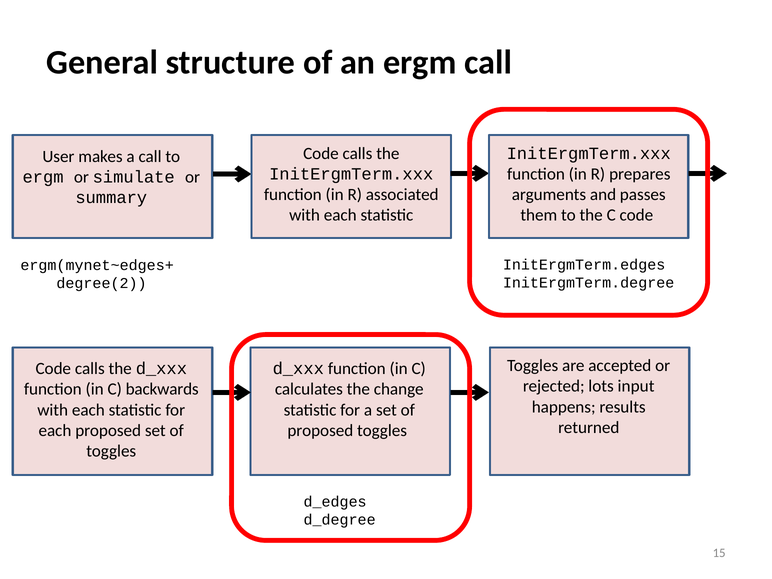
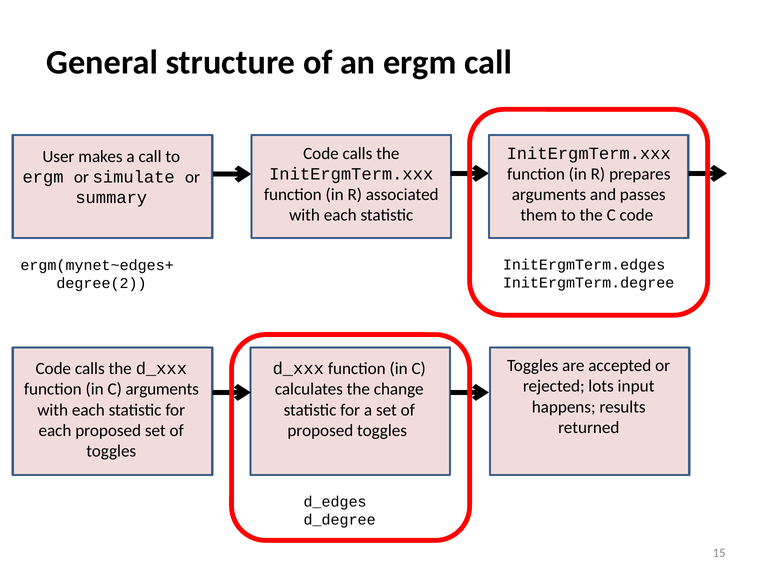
C backwards: backwards -> arguments (162, 389)
